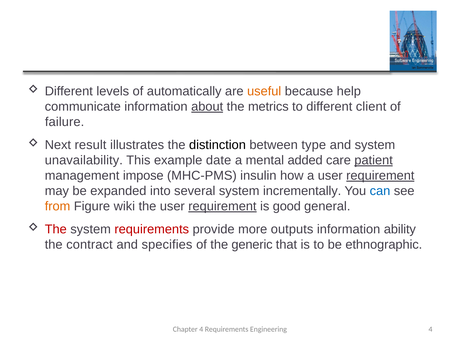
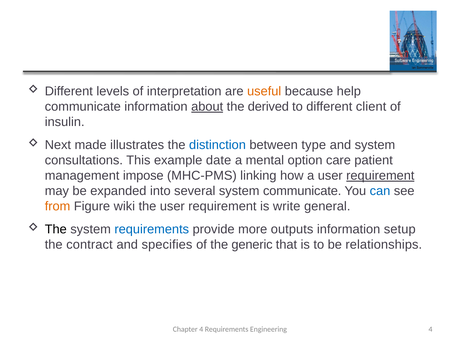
automatically: automatically -> interpretation (184, 91)
metrics: metrics -> derived (268, 107)
failure: failure -> insulin (65, 122)
result: result -> made (91, 145)
distinction colour: black -> blue (217, 145)
unavailability: unavailability -> consultations (84, 160)
added: added -> option (305, 160)
patient underline: present -> none (374, 160)
insulin: insulin -> linking (258, 176)
system incrementally: incrementally -> communicate (302, 191)
requirement underline: present -> none (222, 206)
good: good -> write (287, 206)
The colour: red -> black (56, 229)
requirements colour: red -> blue (152, 229)
ability: ability -> setup (400, 229)
ethnographic: ethnographic -> relationships (384, 245)
